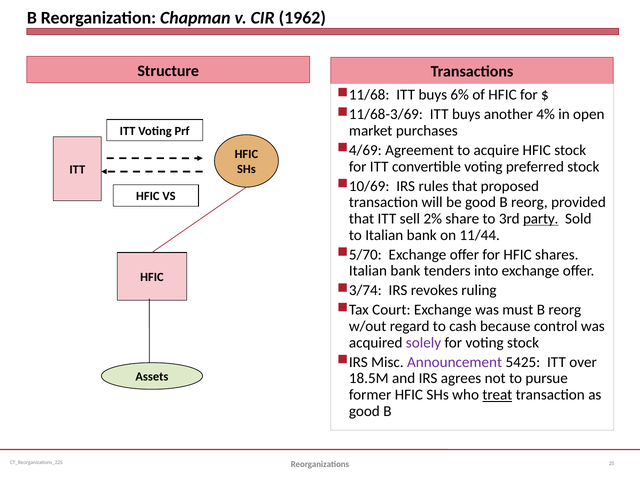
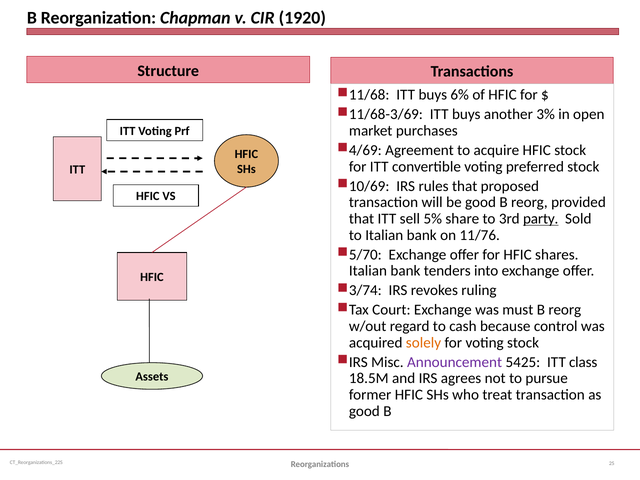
1962: 1962 -> 1920 (302, 18)
4%: 4% -> 3% (546, 114)
2%: 2% -> 5% (433, 219)
11/44: 11/44 -> 11/76 (480, 235)
solely colour: purple -> orange (423, 343)
over: over -> class (583, 362)
treat underline: present -> none (497, 395)
